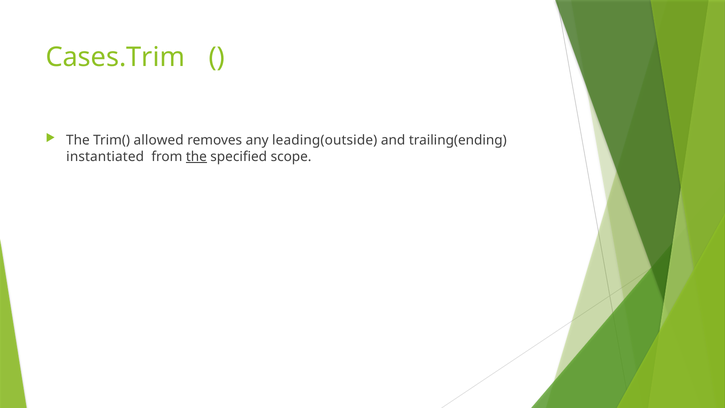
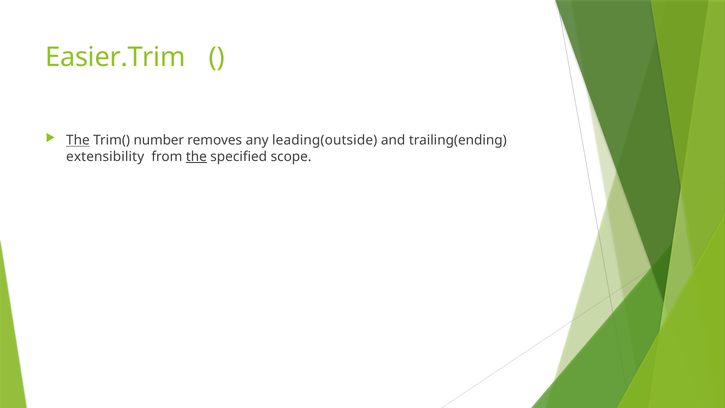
Cases.Trim: Cases.Trim -> Easier.Trim (115, 57)
The underline: none -> present (78, 140)
allowed: allowed -> number (159, 140)
instantiated: instantiated -> extensibility (105, 157)
